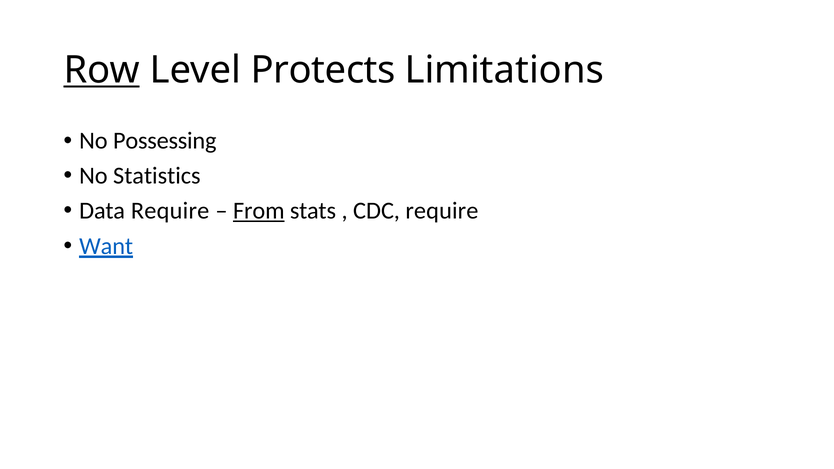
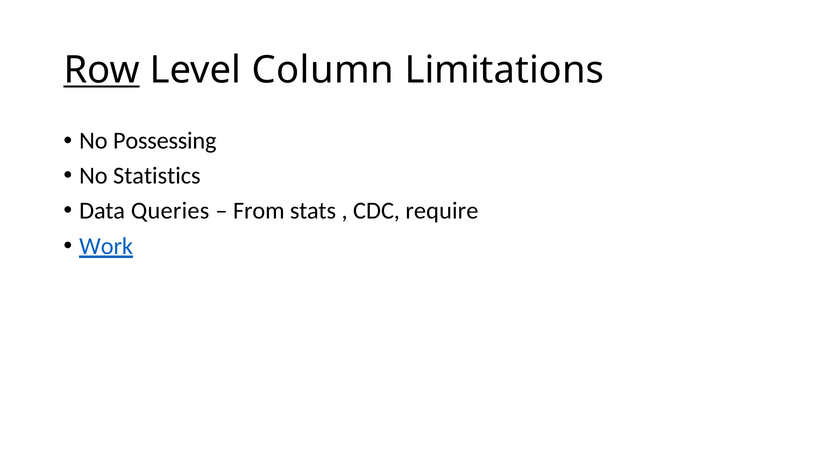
Protects: Protects -> Column (323, 70)
Data Require: Require -> Queries (170, 211)
From underline: present -> none (259, 211)
Want: Want -> Work (106, 246)
